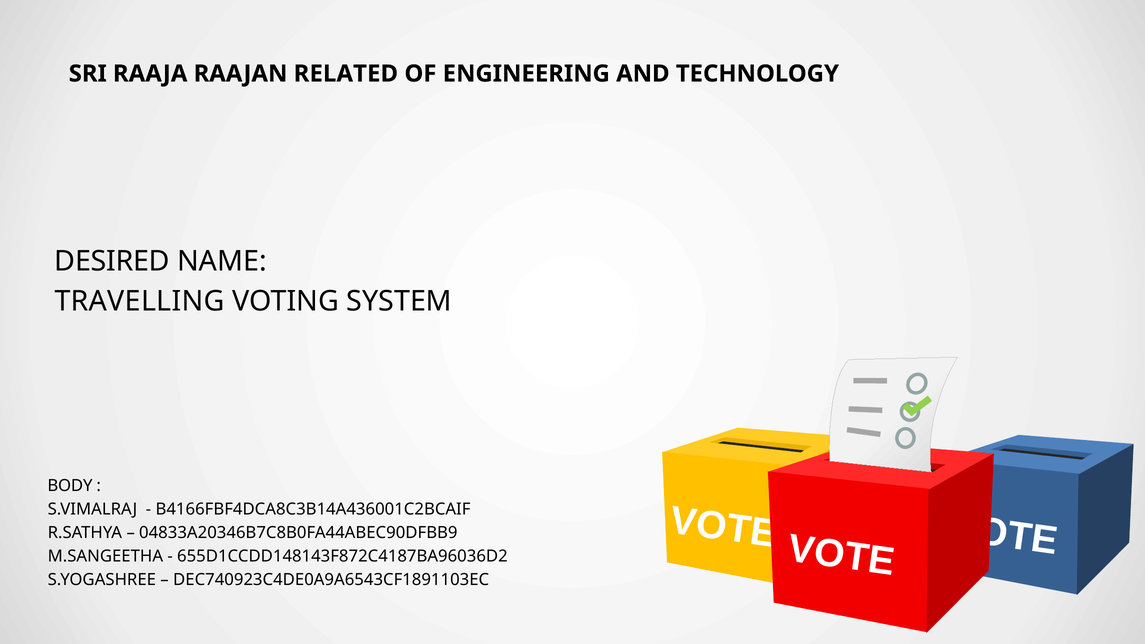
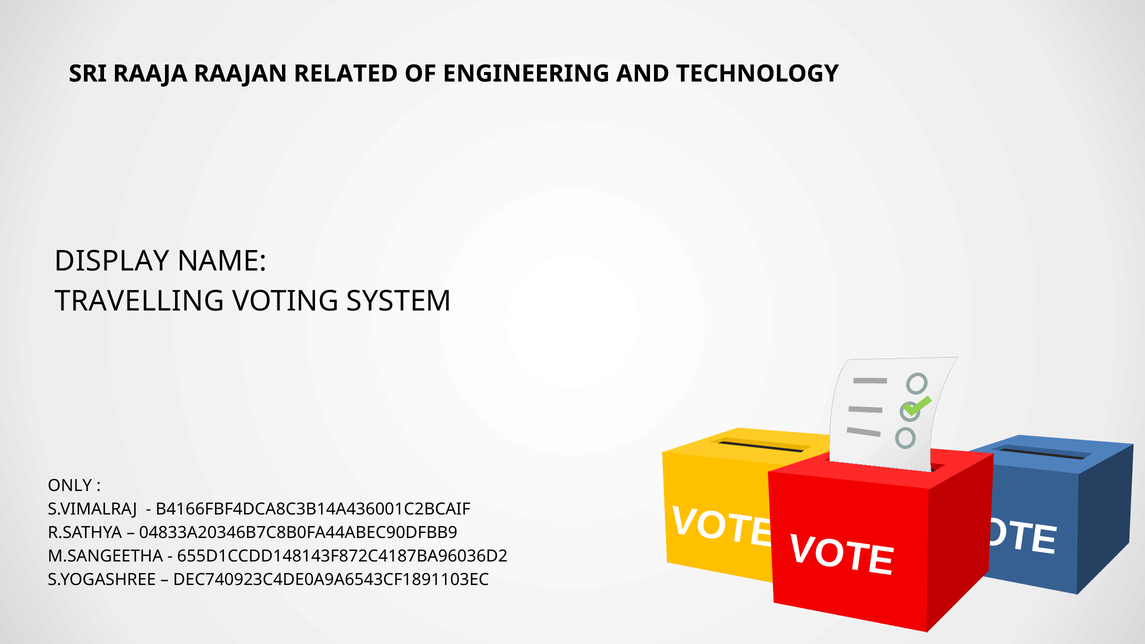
DESIRED: DESIRED -> DISPLAY (112, 261)
BODY: BODY -> ONLY (70, 486)
